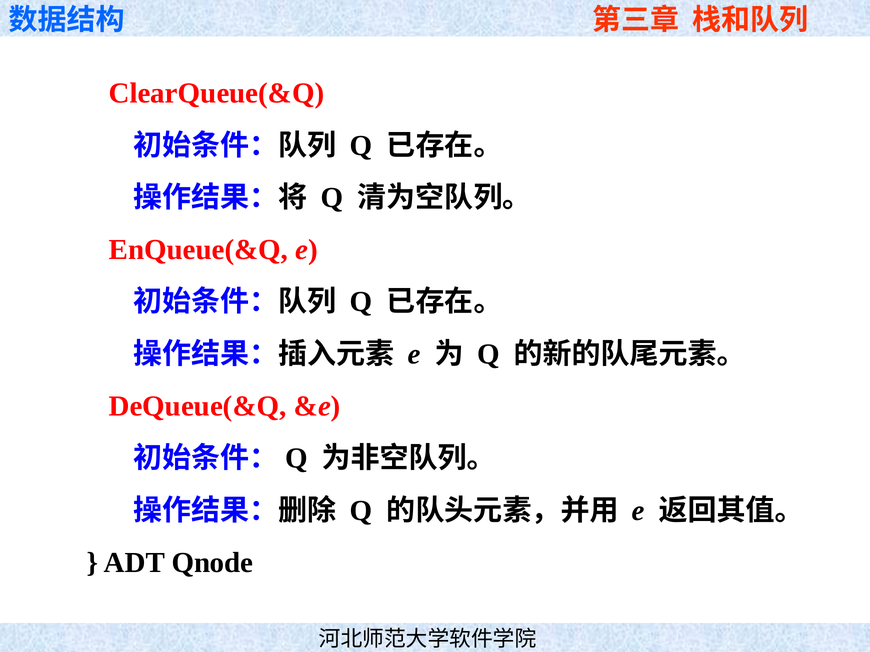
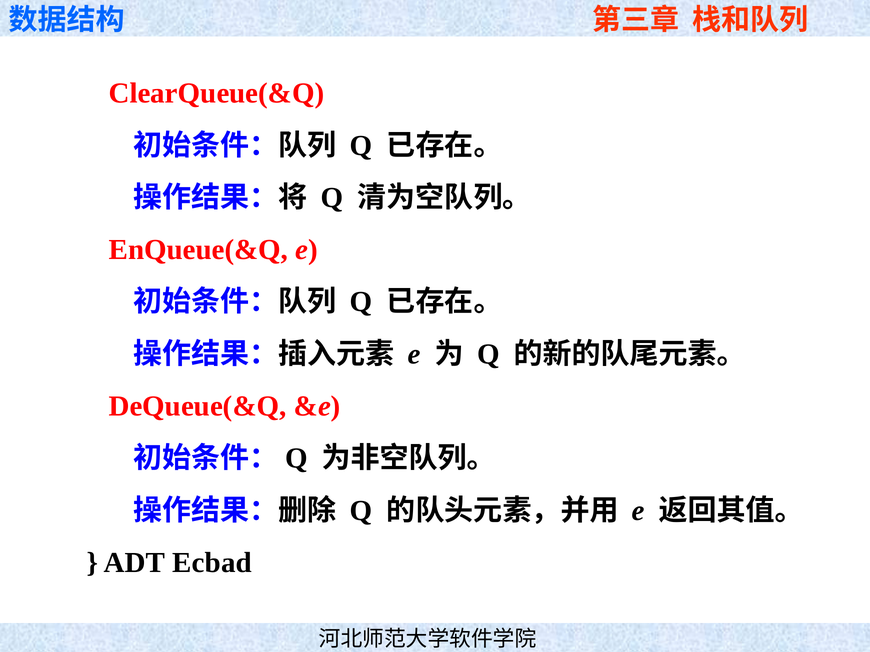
Qnode: Qnode -> Ecbad (212, 563)
